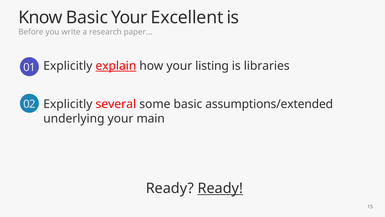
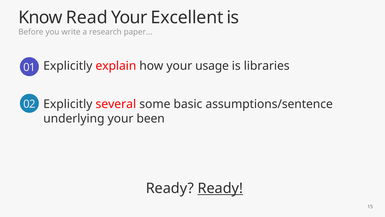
Know Basic: Basic -> Read (87, 17)
explain underline: present -> none (116, 66)
listing: listing -> usage (212, 66)
assumptions/extended: assumptions/extended -> assumptions/sentence (269, 104)
main: main -> been (151, 118)
